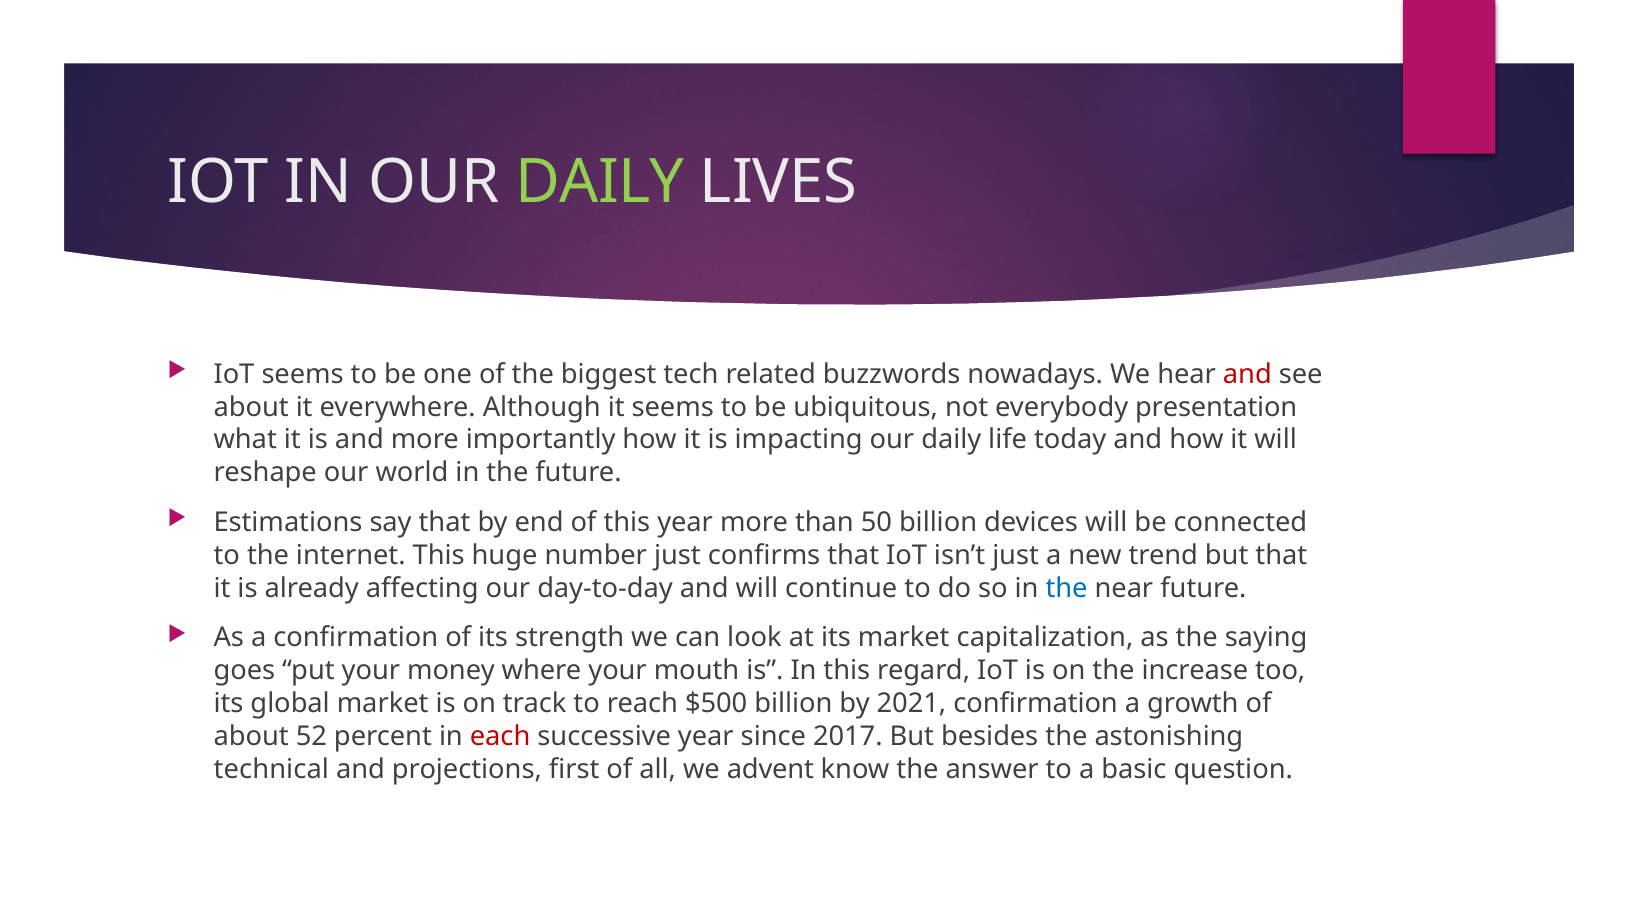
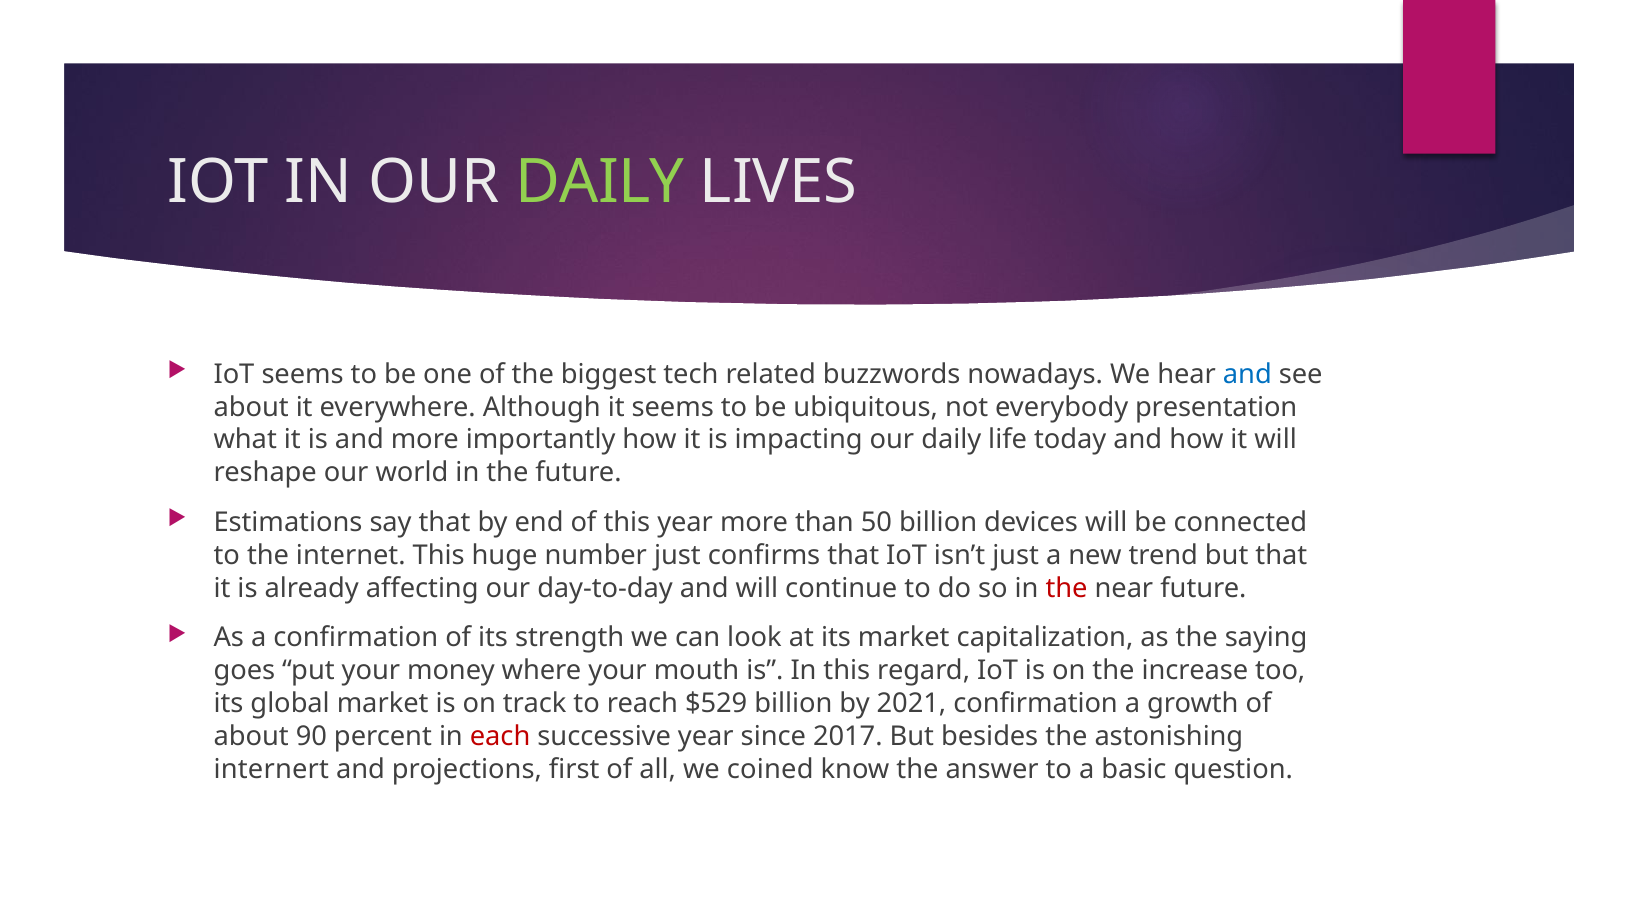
and colour: red -> blue (1247, 374)
the colour: blue -> red (1067, 588)
$500: $500 -> $529 (716, 703)
52: 52 -> 90 (311, 736)
technical: technical -> internert (271, 769)
advent: advent -> coined (770, 769)
